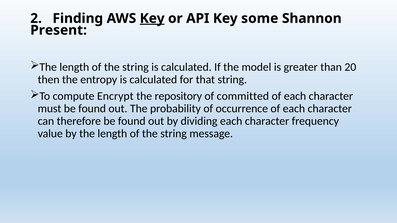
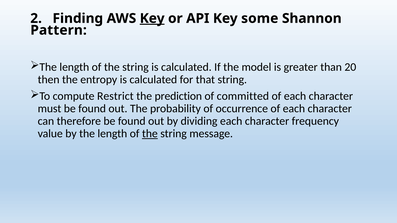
Present: Present -> Pattern (59, 30)
Encrypt: Encrypt -> Restrict (115, 96)
repository: repository -> prediction (178, 96)
the underline: none -> present (150, 134)
